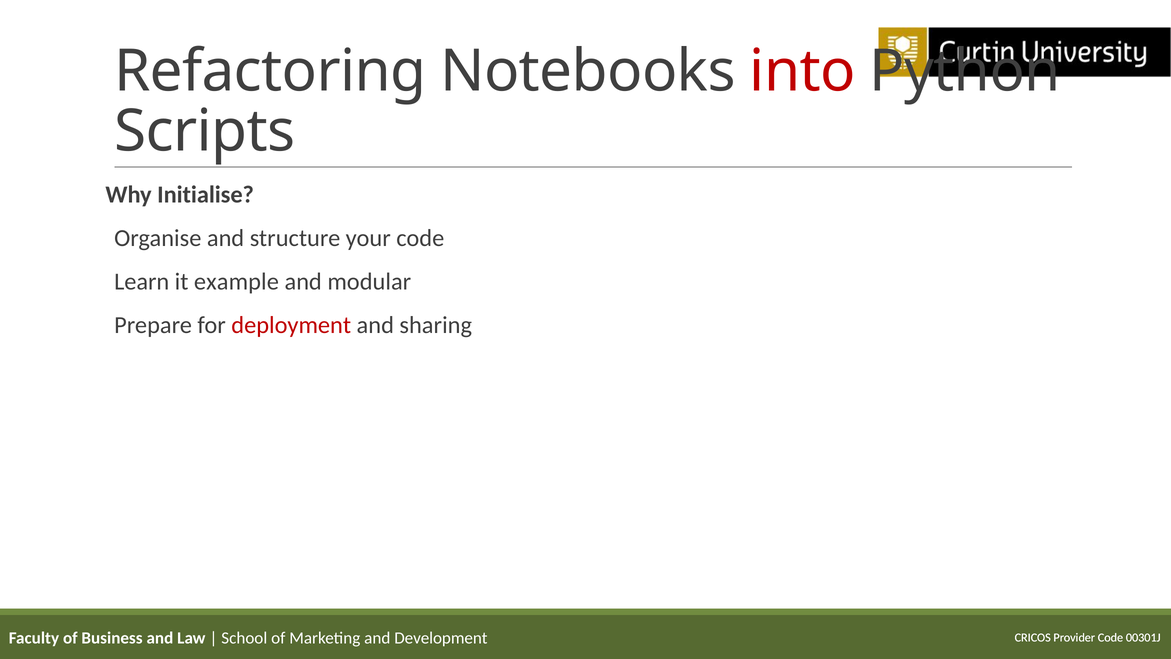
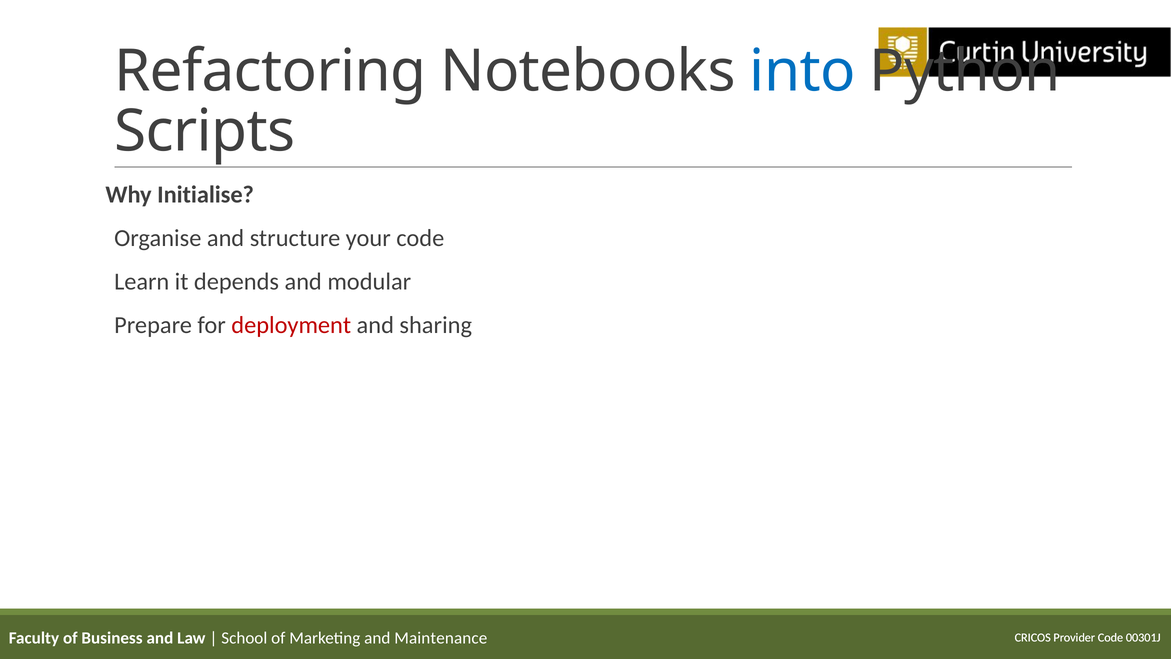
into colour: red -> blue (803, 71)
example: example -> depends (237, 282)
Development: Development -> Maintenance (441, 638)
